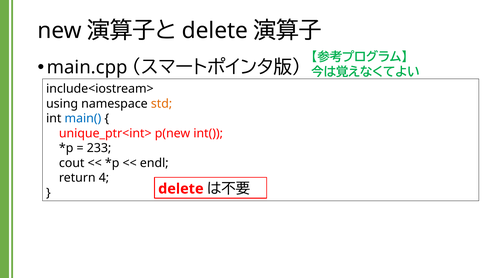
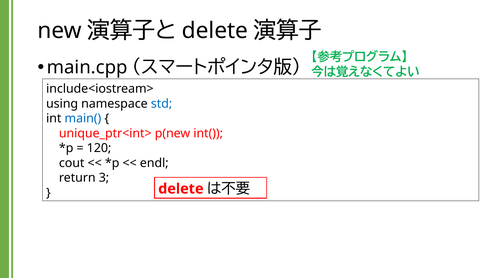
std colour: orange -> blue (162, 104)
233: 233 -> 120 (99, 148)
4: 4 -> 3 (104, 178)
